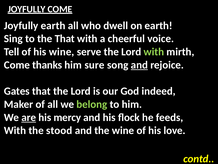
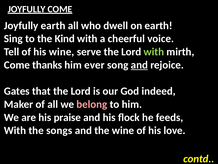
the That: That -> Kind (65, 39)
sure: sure -> ever (94, 65)
belong colour: light green -> pink (92, 104)
are underline: present -> none (29, 117)
mercy: mercy -> praise (67, 117)
stood: stood -> songs (59, 130)
